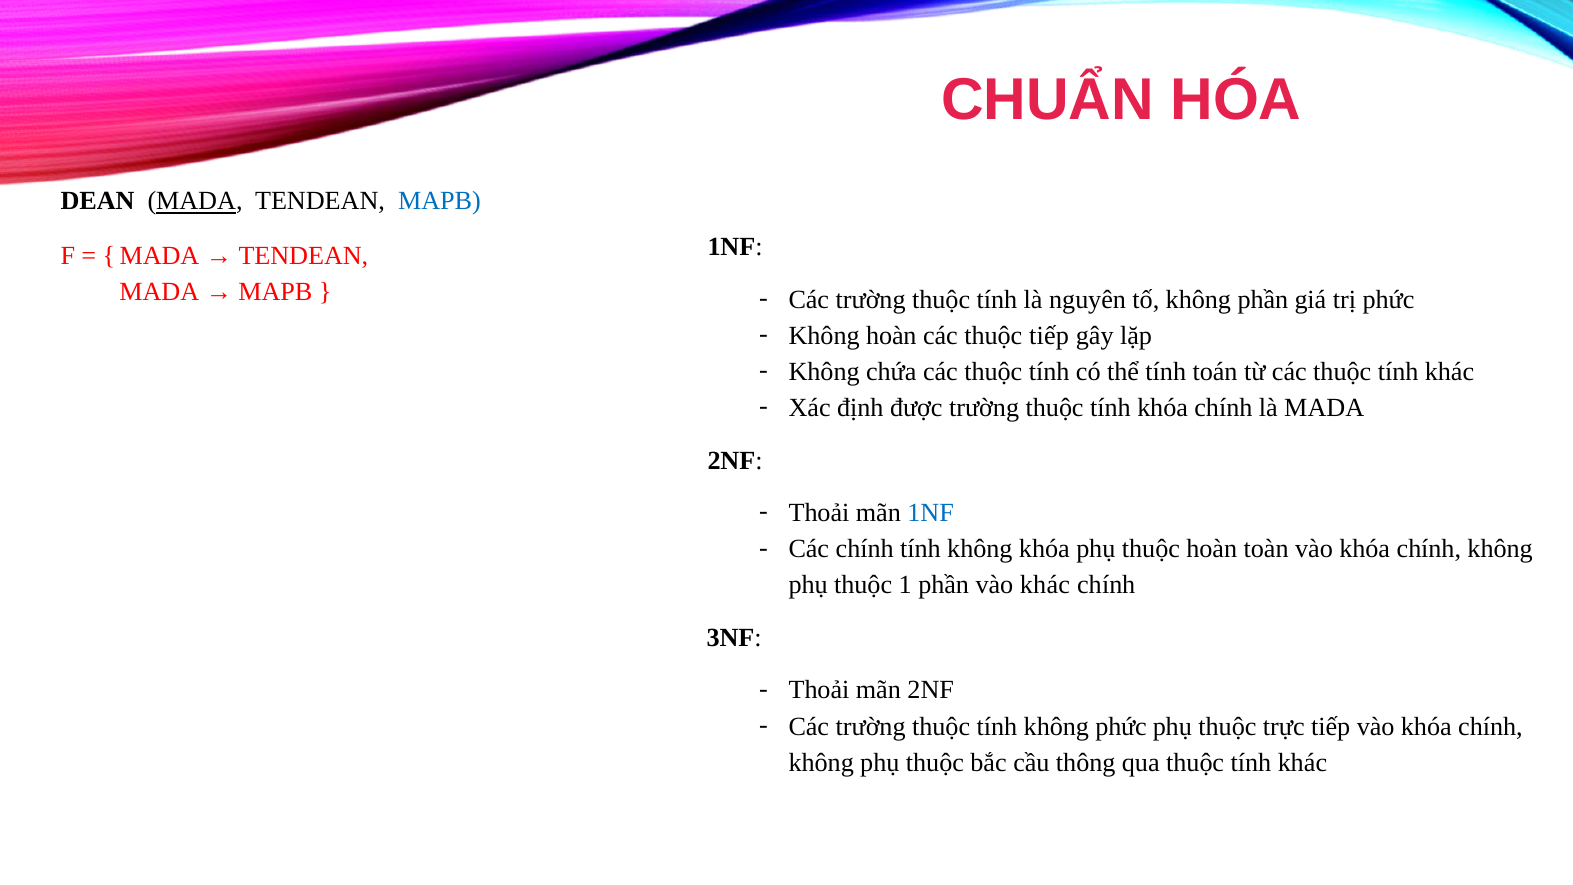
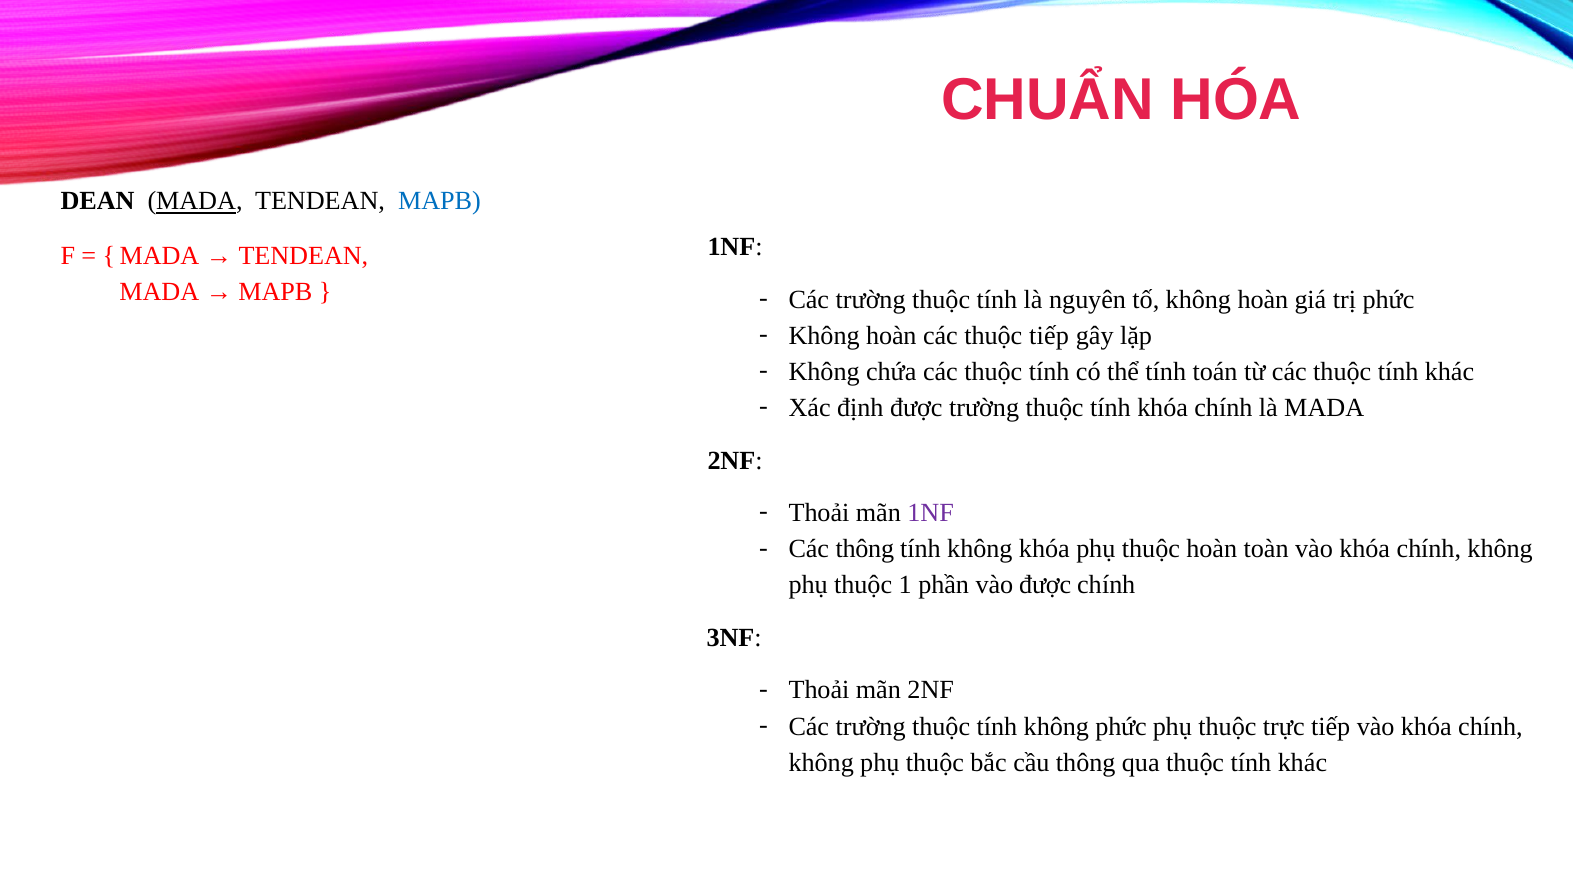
tố không phần: phần -> hoàn (1263, 299)
1NF colour: blue -> purple (931, 513)
Các chính: chính -> thông (865, 549)
vào khác: khác -> được (1045, 585)
